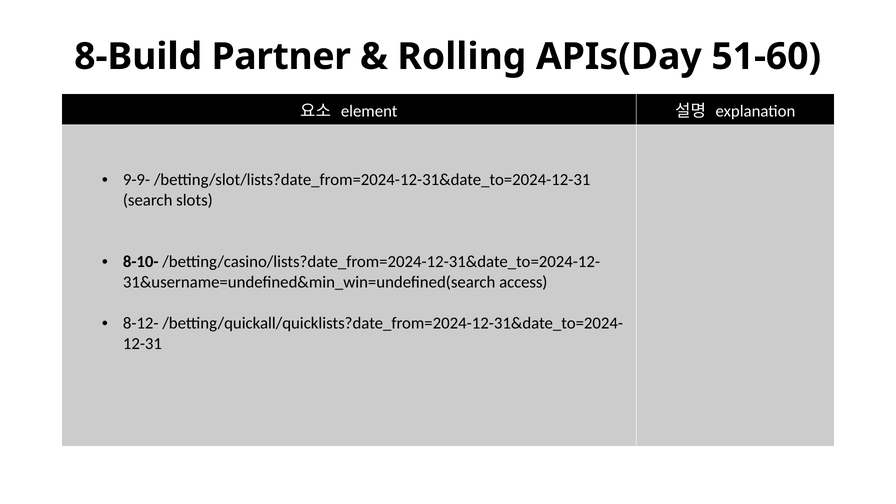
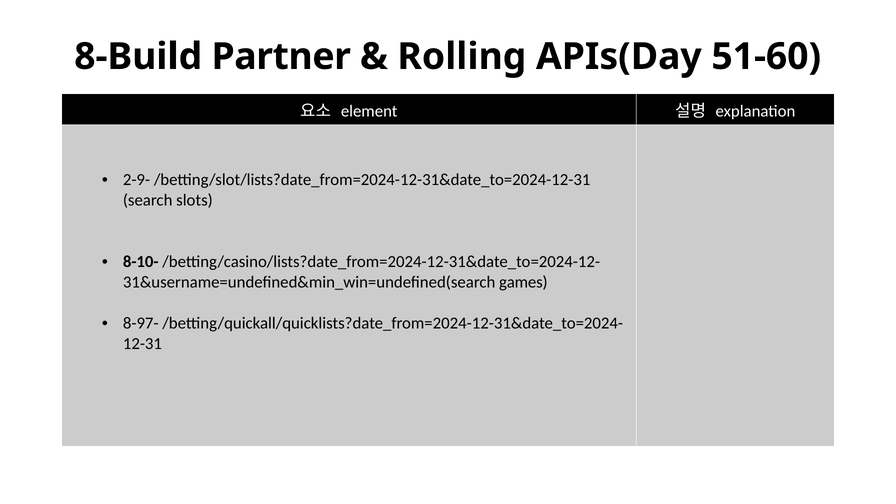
9-9-: 9-9- -> 2-9- (137, 180)
access: access -> games (523, 282)
8-12-: 8-12- -> 8-97- (141, 323)
